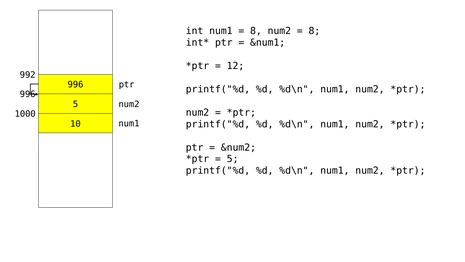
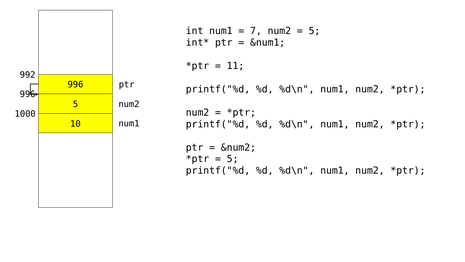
8: 8 -> 7 (256, 31)
8: 8 -> 5 (314, 31)
12: 12 -> 11 (235, 66)
